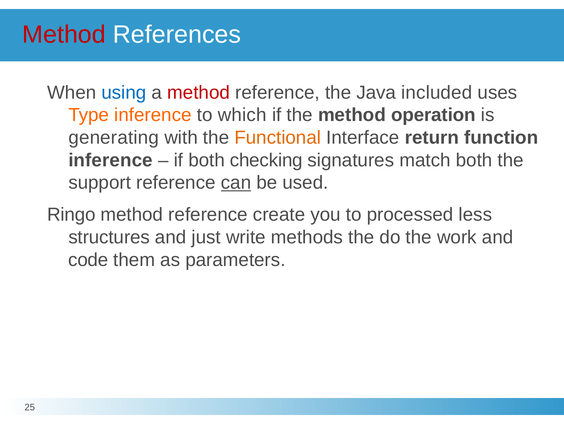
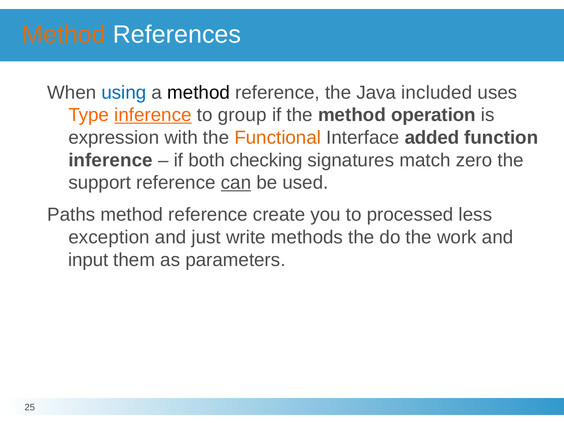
Method colour: red -> orange (64, 35)
method colour: red -> black (199, 92)
inference underline: none -> present (153, 115)
which: which -> group (242, 115)
generating: generating -> expression (114, 138)
return: return -> added (432, 138)
match both: both -> zero (474, 160)
Ringo: Ringo -> Paths (71, 215)
structures: structures -> exception (109, 237)
code: code -> input (88, 260)
